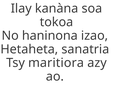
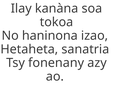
maritiora: maritiora -> fonenany (56, 63)
